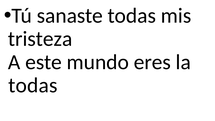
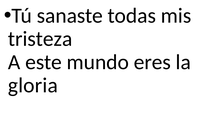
todas: todas -> gloria (33, 85)
